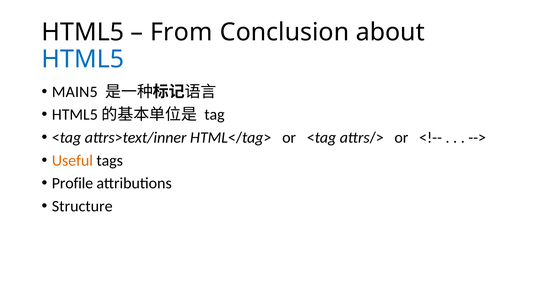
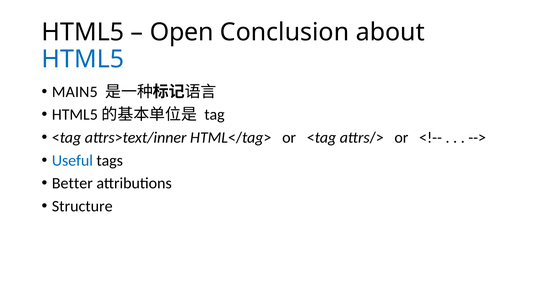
From: From -> Open (182, 32)
Useful colour: orange -> blue (72, 160)
Profile: Profile -> Better (72, 183)
